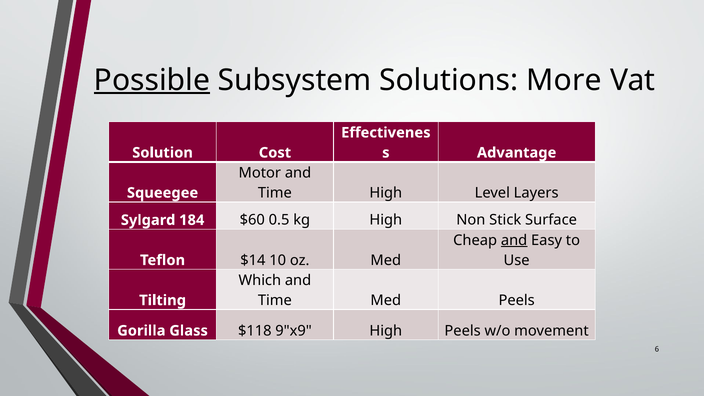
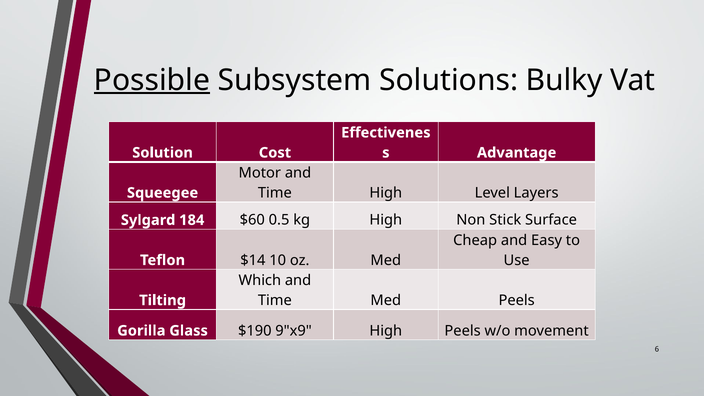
More: More -> Bulky (564, 80)
and underline: present -> none (514, 240)
$118: $118 -> $190 (255, 331)
